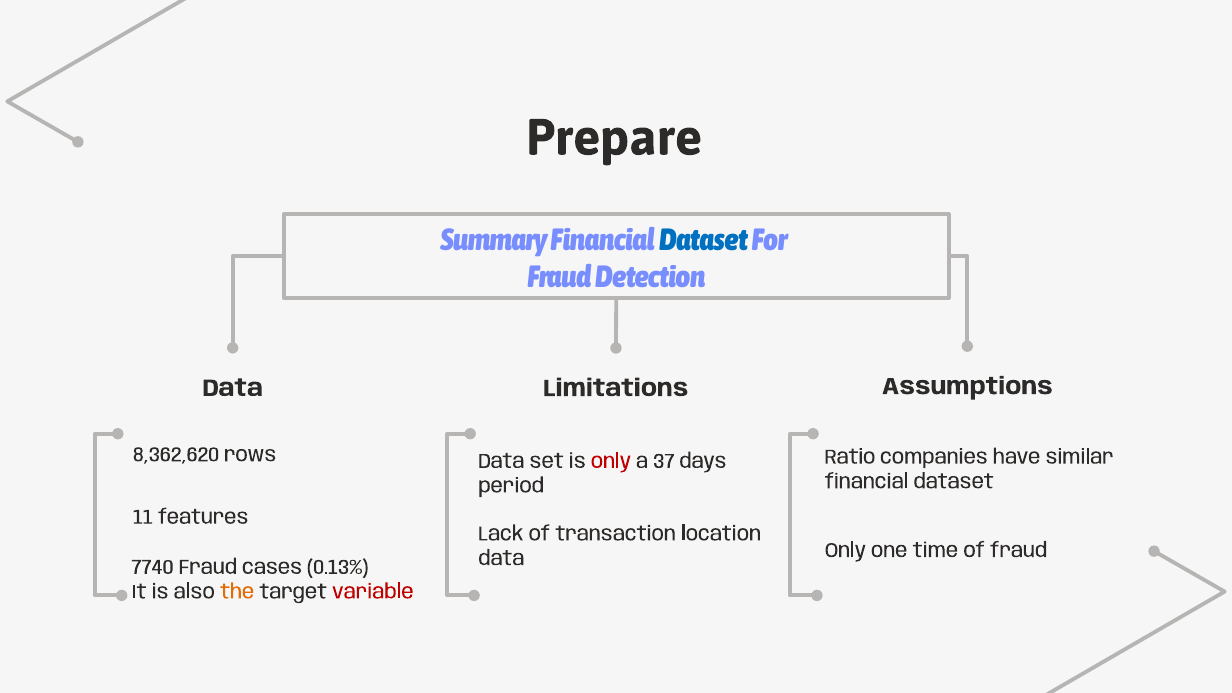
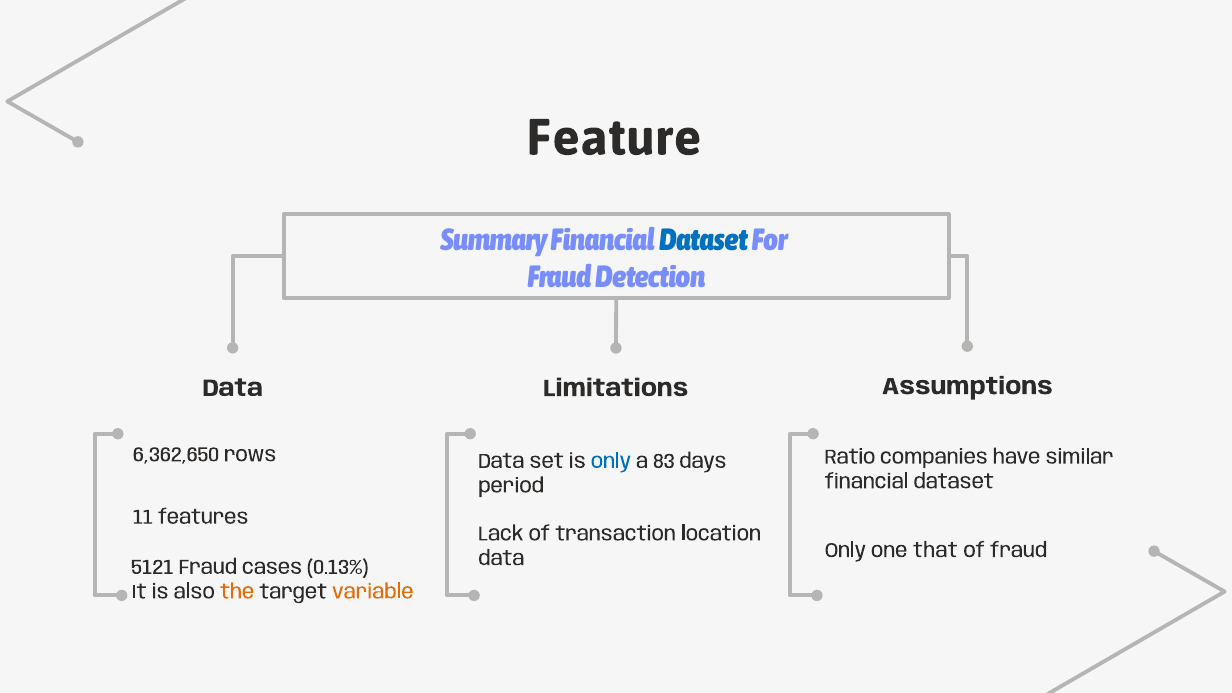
Prepare: Prepare -> Feature (614, 138)
8,362,620: 8,362,620 -> 6,362,650 (176, 455)
only colour: red -> blue (611, 461)
37: 37 -> 83 (664, 461)
time: time -> that (935, 550)
7740: 7740 -> 5121 (152, 567)
variable colour: red -> orange (373, 592)
